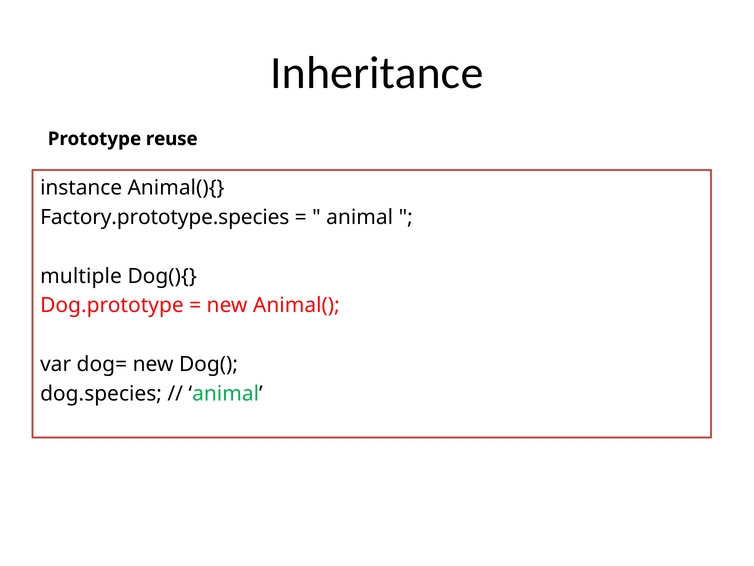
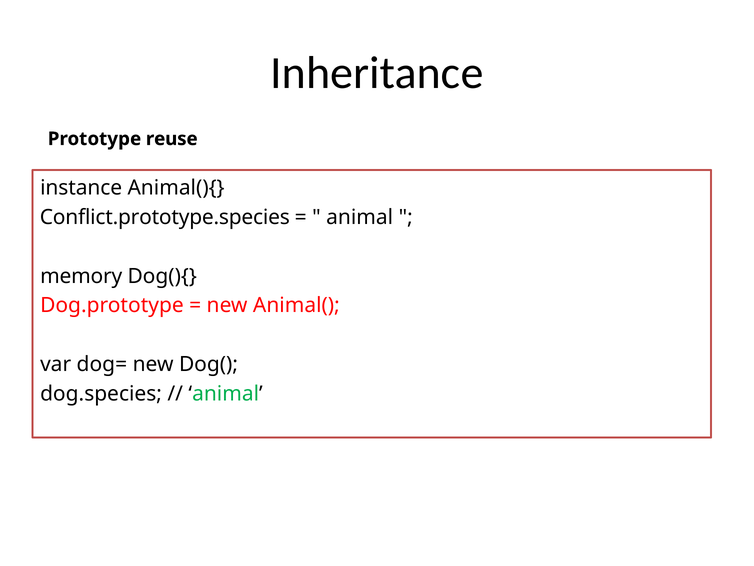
Factory.prototype.species: Factory.prototype.species -> Conflict.prototype.species (165, 217)
multiple: multiple -> memory (81, 276)
